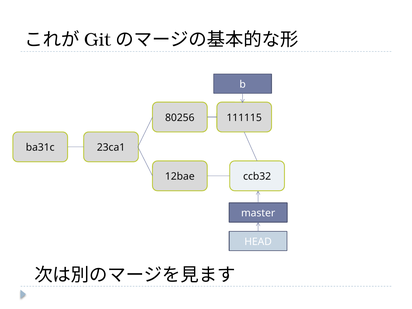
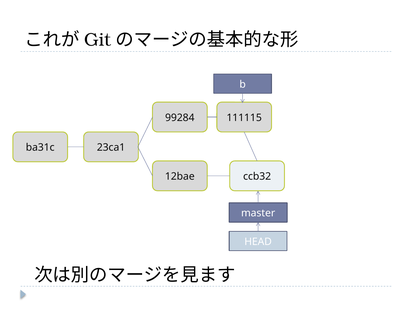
80256: 80256 -> 99284 (180, 118)
